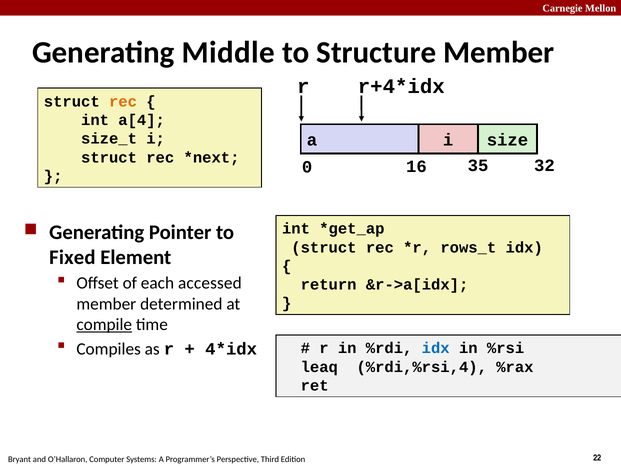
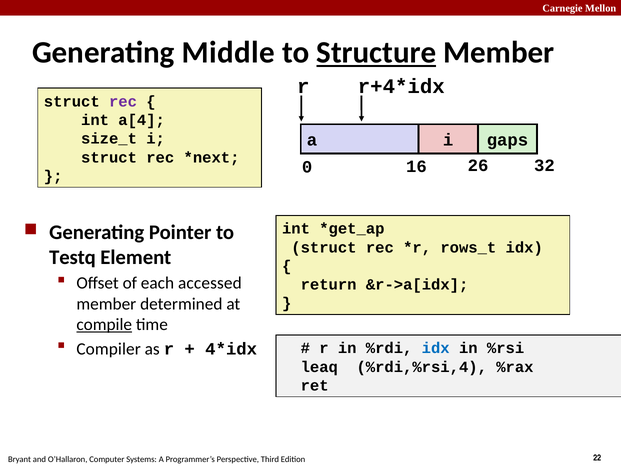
Structure underline: none -> present (376, 53)
rec colour: orange -> purple (123, 101)
size: size -> gaps (507, 140)
35: 35 -> 26 (478, 166)
Fixed: Fixed -> Testq (73, 257)
Compiles: Compiles -> Compiler (109, 349)
